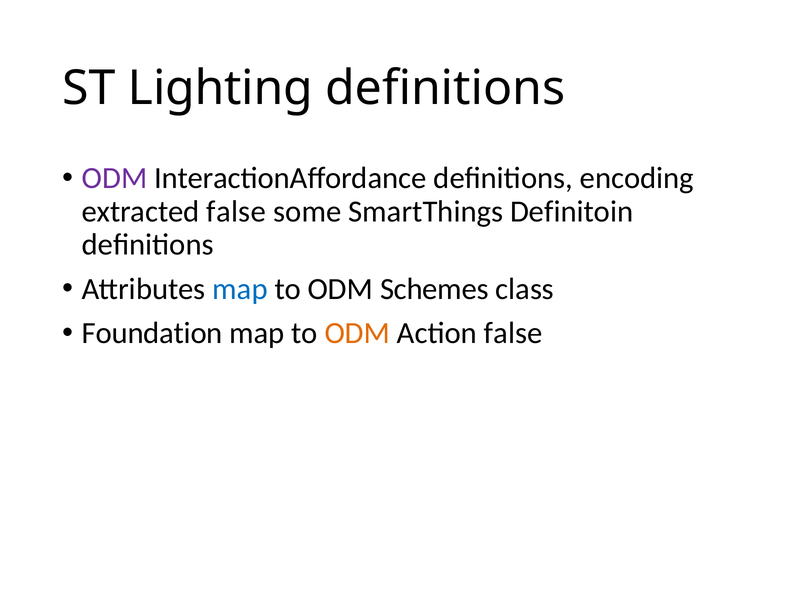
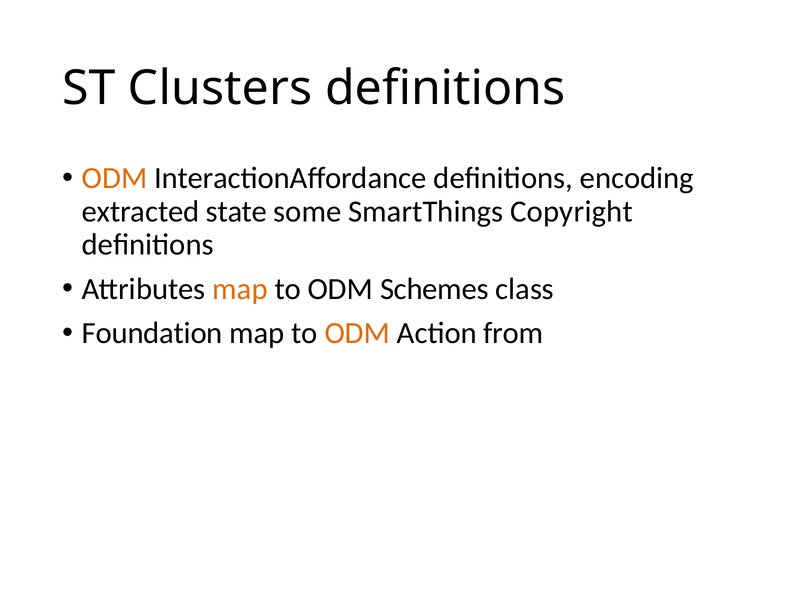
Lighting: Lighting -> Clusters (220, 88)
ODM colour: purple -> orange (115, 178)
extracted false: false -> state (237, 211)
Definitoin: Definitoin -> Copyright (572, 211)
map colour: blue -> orange (240, 289)
Action false: false -> from (513, 333)
